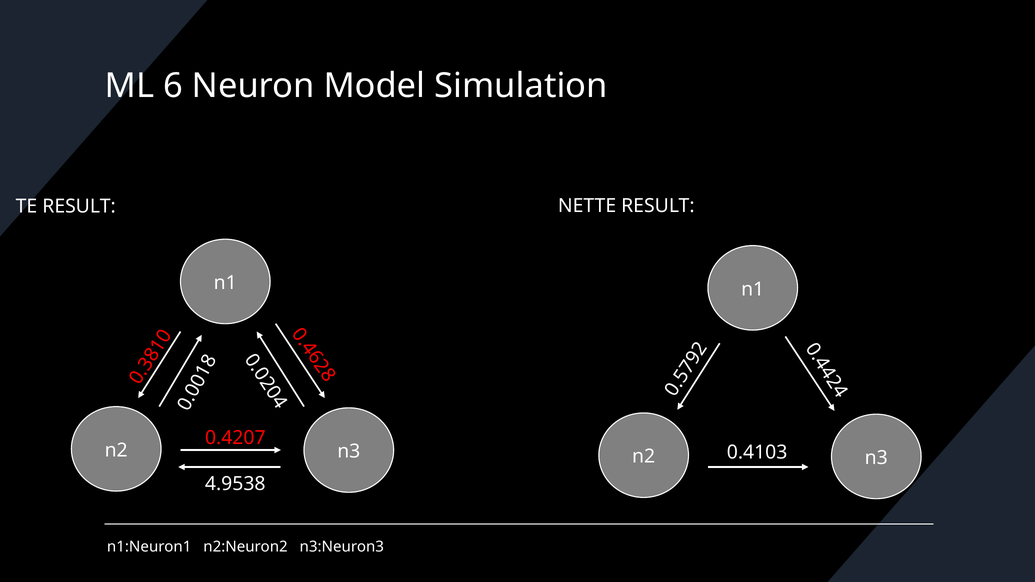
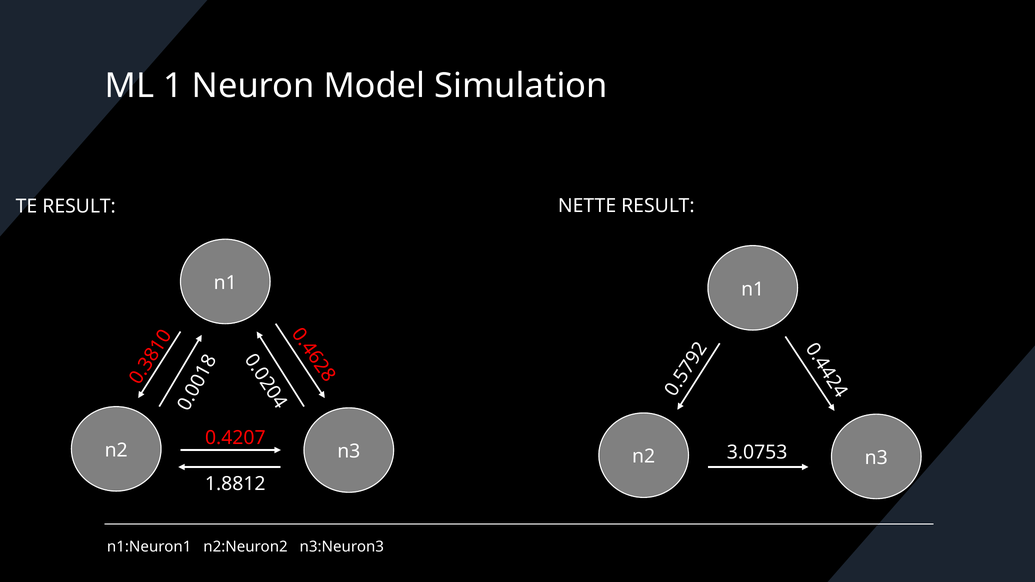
ML 6: 6 -> 1 (173, 86)
0.4103: 0.4103 -> 3.0753 (757, 452)
4.9538: 4.9538 -> 1.8812 (235, 484)
